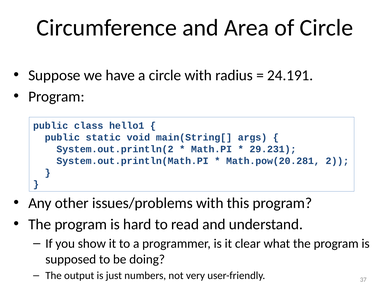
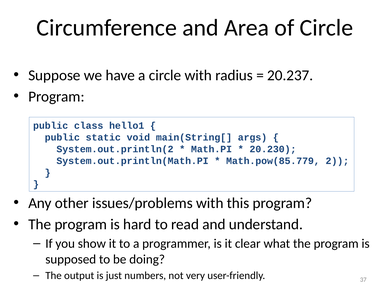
24.191: 24.191 -> 20.237 (290, 75)
29.231: 29.231 -> 20.230 (273, 149)
Math.pow(20.281: Math.pow(20.281 -> Math.pow(85.779 (273, 161)
